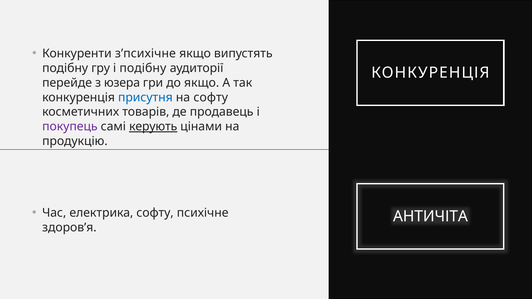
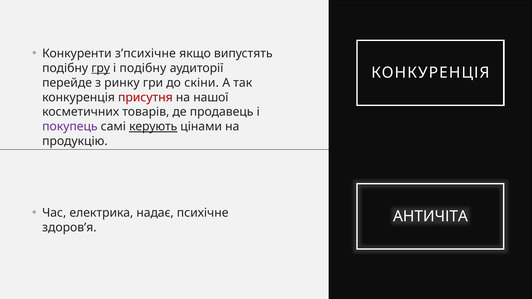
гру underline: none -> present (101, 68)
юзера: юзера -> ринку (122, 83)
до якщо: якщо -> скіни (202, 83)
присутня colour: blue -> red (145, 97)
на софту: софту -> нашої (211, 97)
електрика софту: софту -> надає (155, 213)
